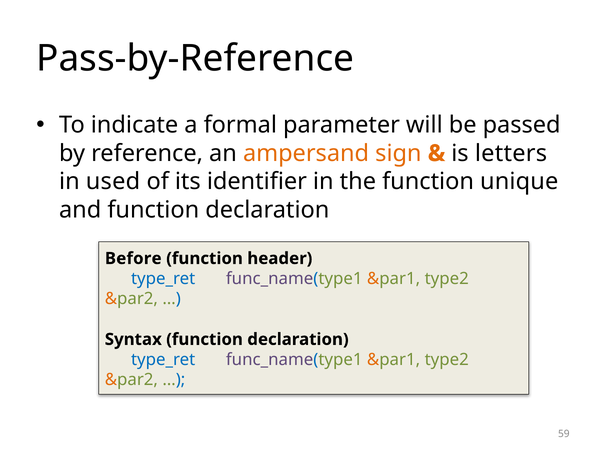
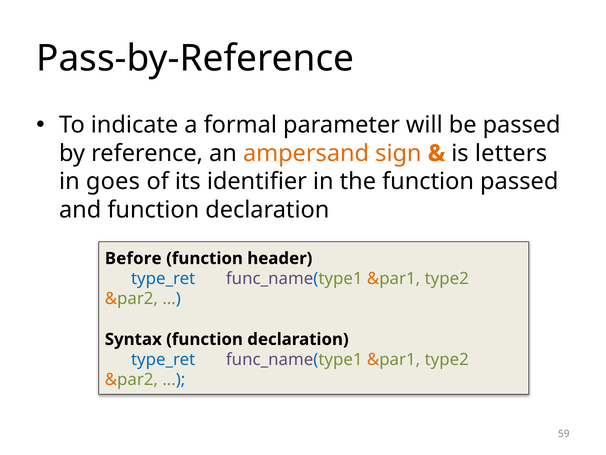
used: used -> goes (113, 181)
function unique: unique -> passed (519, 181)
